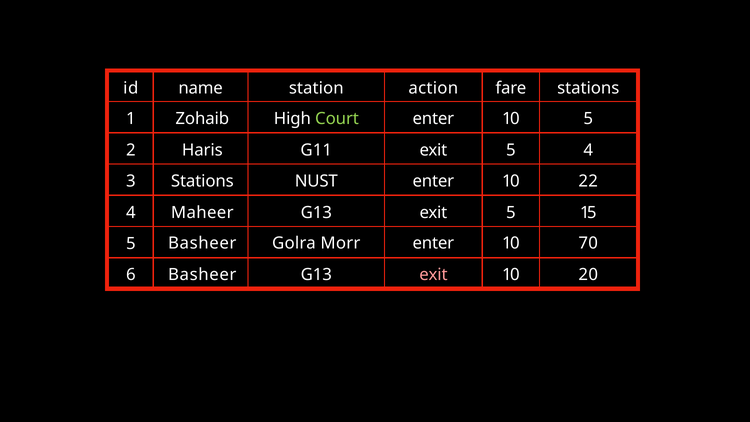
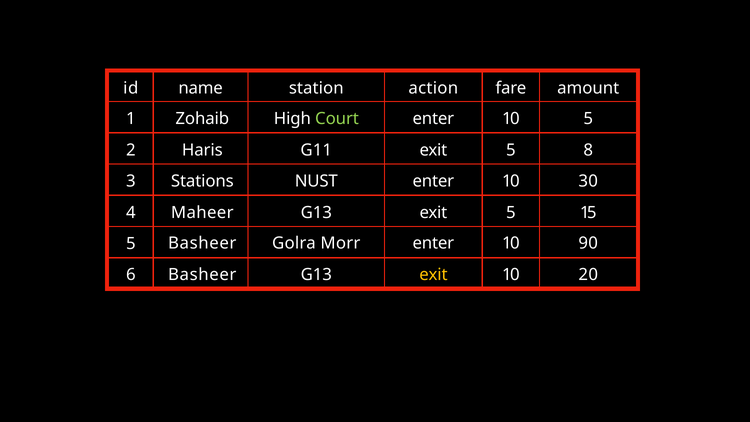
fare stations: stations -> amount (588, 88)
5 4: 4 -> 8 (588, 150)
22: 22 -> 30 (588, 181)
70: 70 -> 90 (588, 243)
exit colour: pink -> yellow (433, 274)
